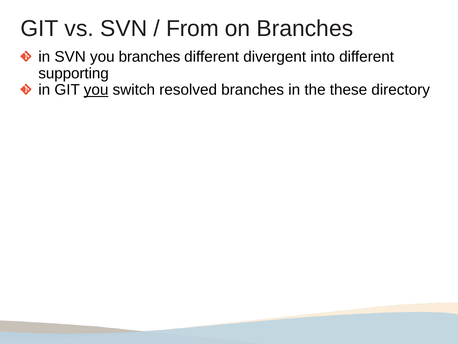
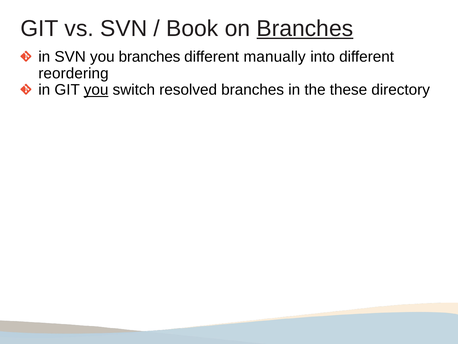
From: From -> Book (192, 28)
Branches underline: none -> present (305, 28)
divergent: divergent -> manually (275, 57)
supporting: supporting -> reordering (73, 73)
